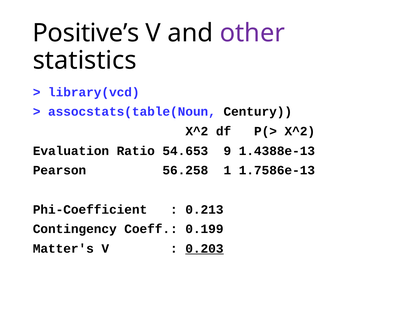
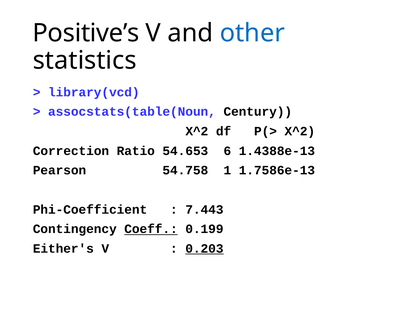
other colour: purple -> blue (252, 33)
Evaluation: Evaluation -> Correction (71, 151)
9: 9 -> 6 (227, 151)
56.258: 56.258 -> 54.758 (185, 170)
0.213: 0.213 -> 7.443 (204, 209)
Coeff underline: none -> present (151, 229)
Matter's: Matter's -> Either's (63, 248)
